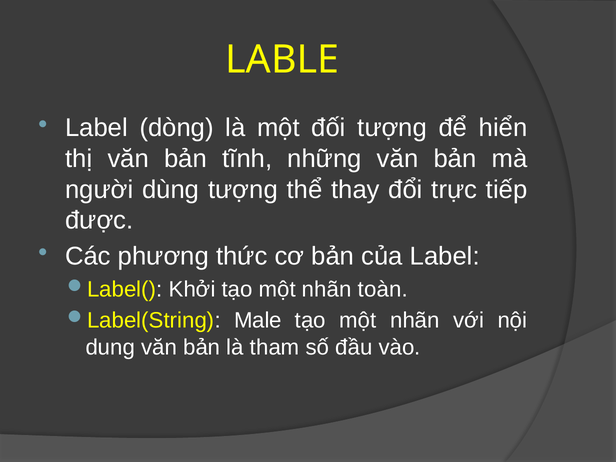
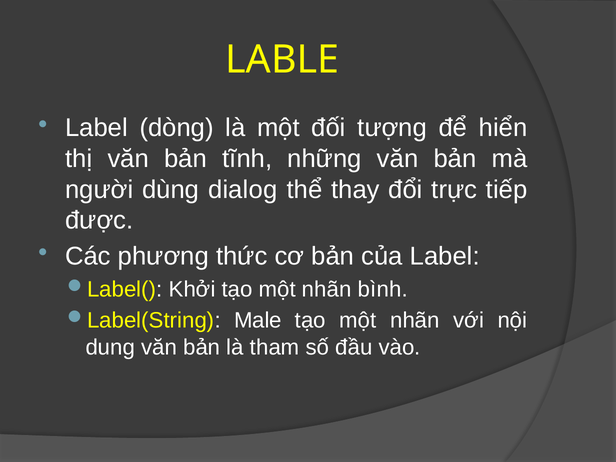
dùng tượng: tượng -> dialog (243, 190)
toàn: toàn -> bình (383, 289)
